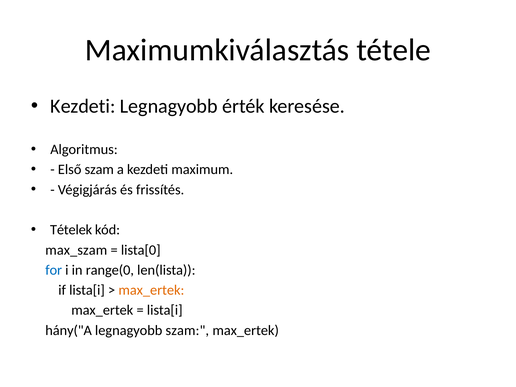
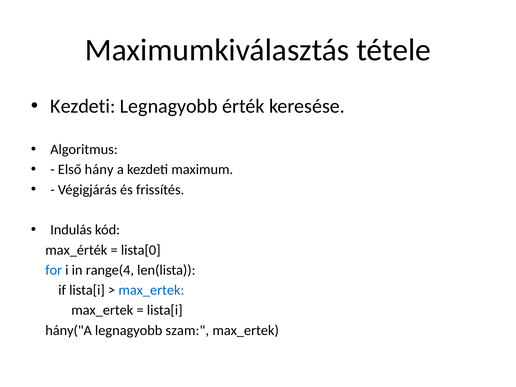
Első szam: szam -> hány (99, 170)
Tételek: Tételek -> Indulás (71, 230)
max_szam: max_szam -> max_érték (76, 250)
range(0: range(0 -> range(4 (110, 270)
max_ertek colour: orange -> blue (151, 290)
